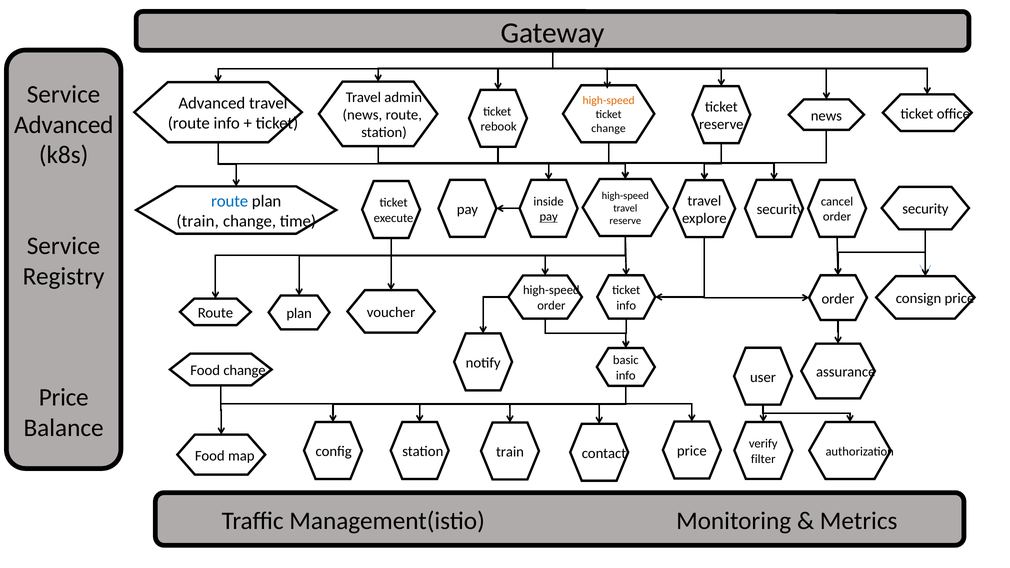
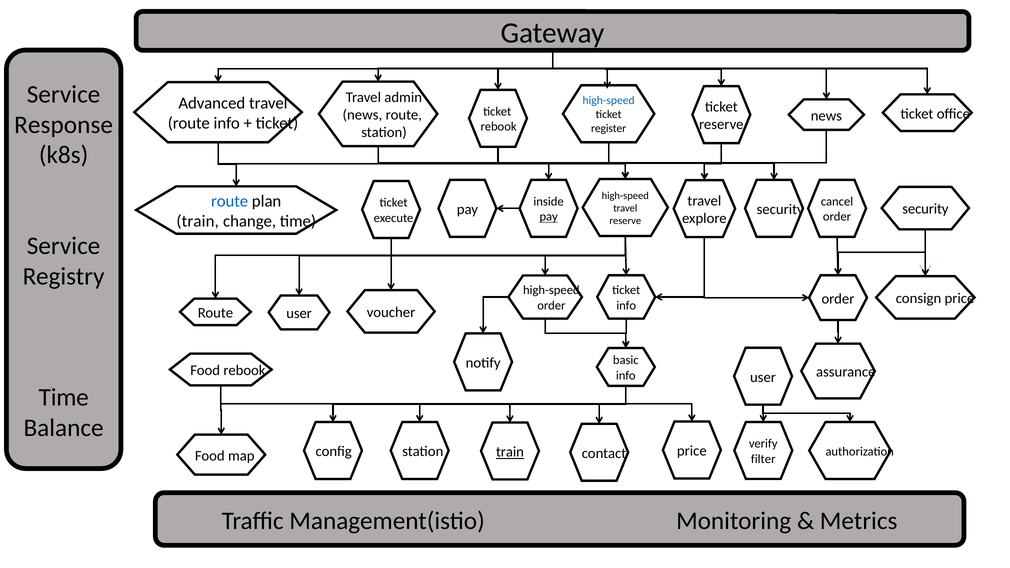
high-speed colour: orange -> blue (609, 101)
Advanced: Advanced -> Response (64, 125)
change: change -> register (609, 129)
plan: plan -> user (299, 313)
Food change: change -> rebook (244, 371)
Price: Price -> Time (64, 397)
train underline: none -> present (510, 452)
